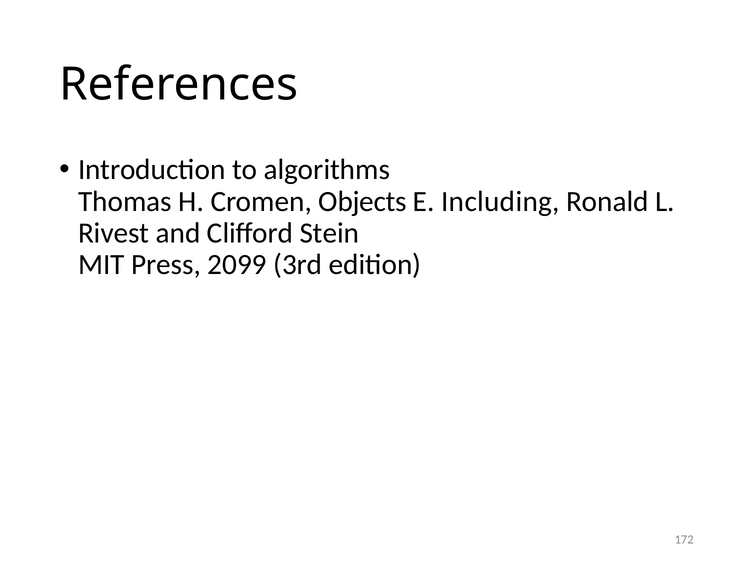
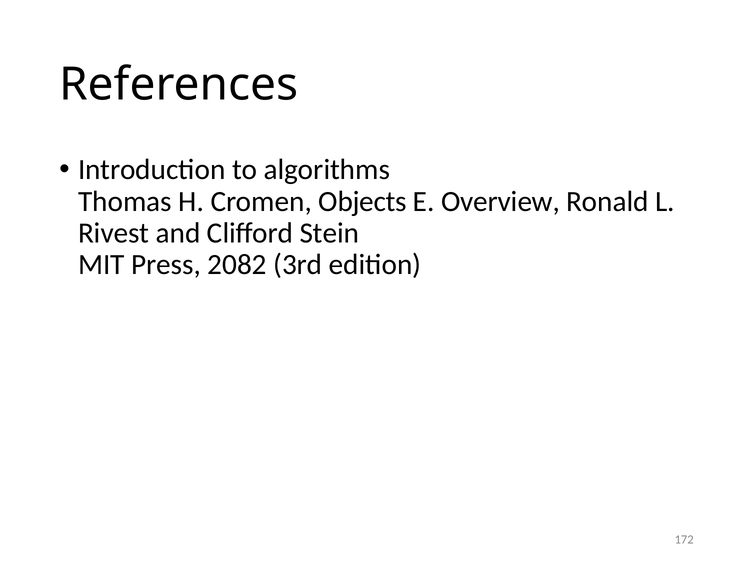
Including: Including -> Overview (501, 201)
2099: 2099 -> 2082 (237, 264)
